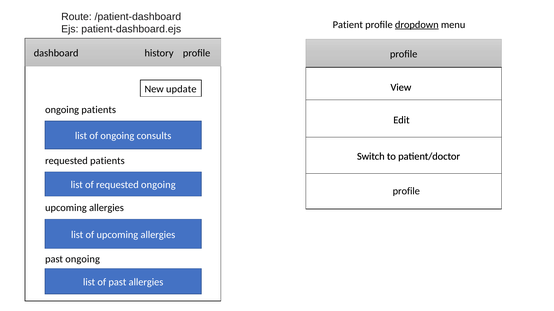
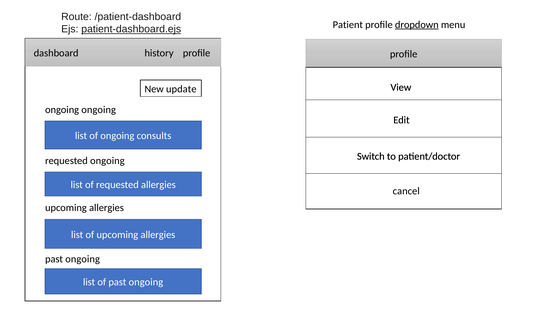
patient-dashboard.ejs underline: none -> present (131, 29)
ongoing patients: patients -> ongoing (99, 110)
requested patients: patients -> ongoing (107, 161)
requested ongoing: ongoing -> allergies (158, 185)
profile: profile -> cancel (406, 191)
of past allergies: allergies -> ongoing (146, 283)
